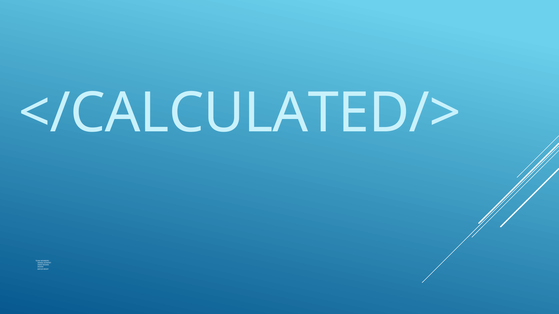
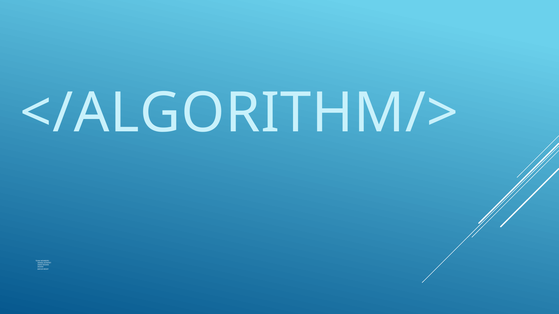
</CALCULATED/>: </CALCULATED/> -> </ALGORITHM/> (239, 113)
